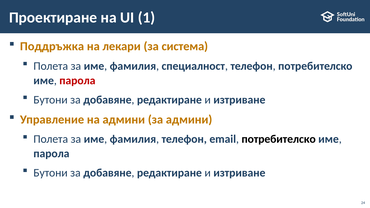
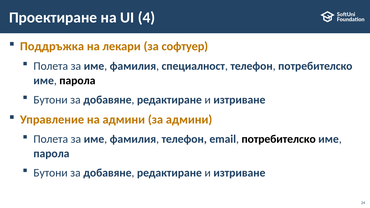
1: 1 -> 4 (146, 18)
система: система -> софтуер (185, 46)
парола colour: red -> black (77, 81)
